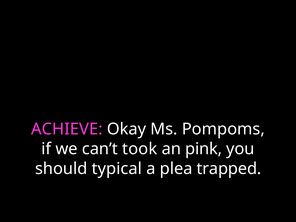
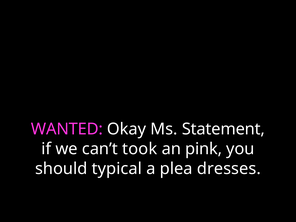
ACHIEVE: ACHIEVE -> WANTED (67, 129)
Pompoms: Pompoms -> Statement (223, 129)
trapped: trapped -> dresses (229, 169)
